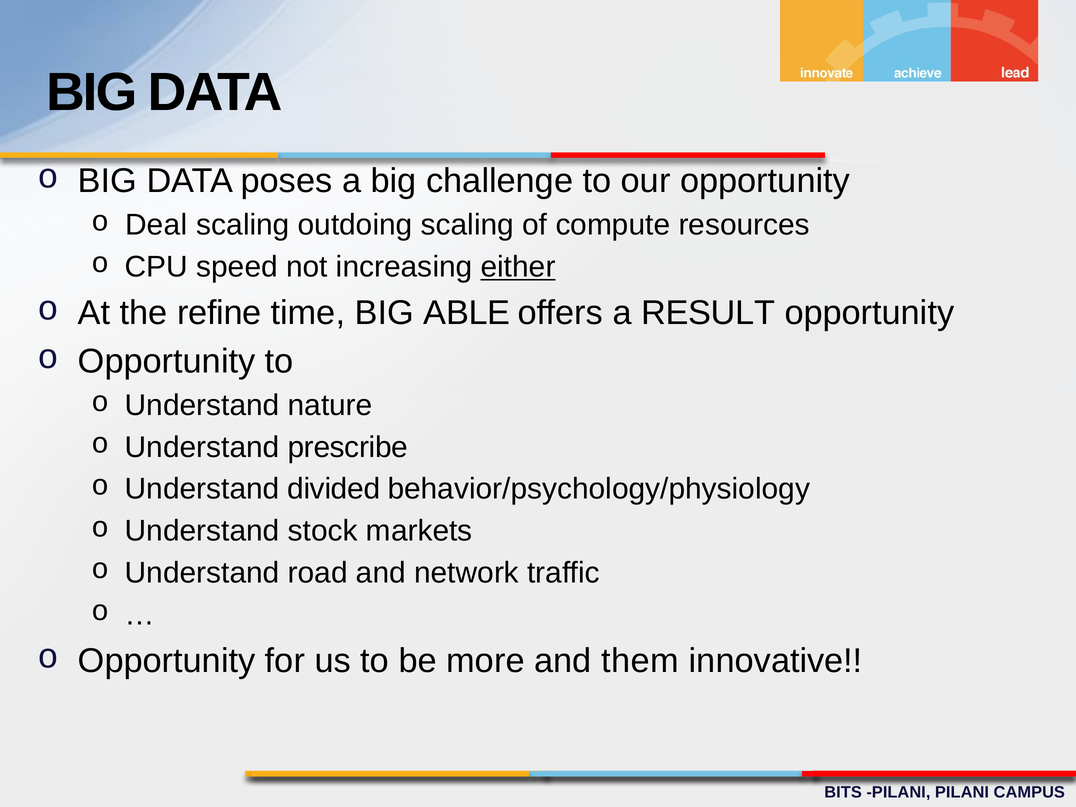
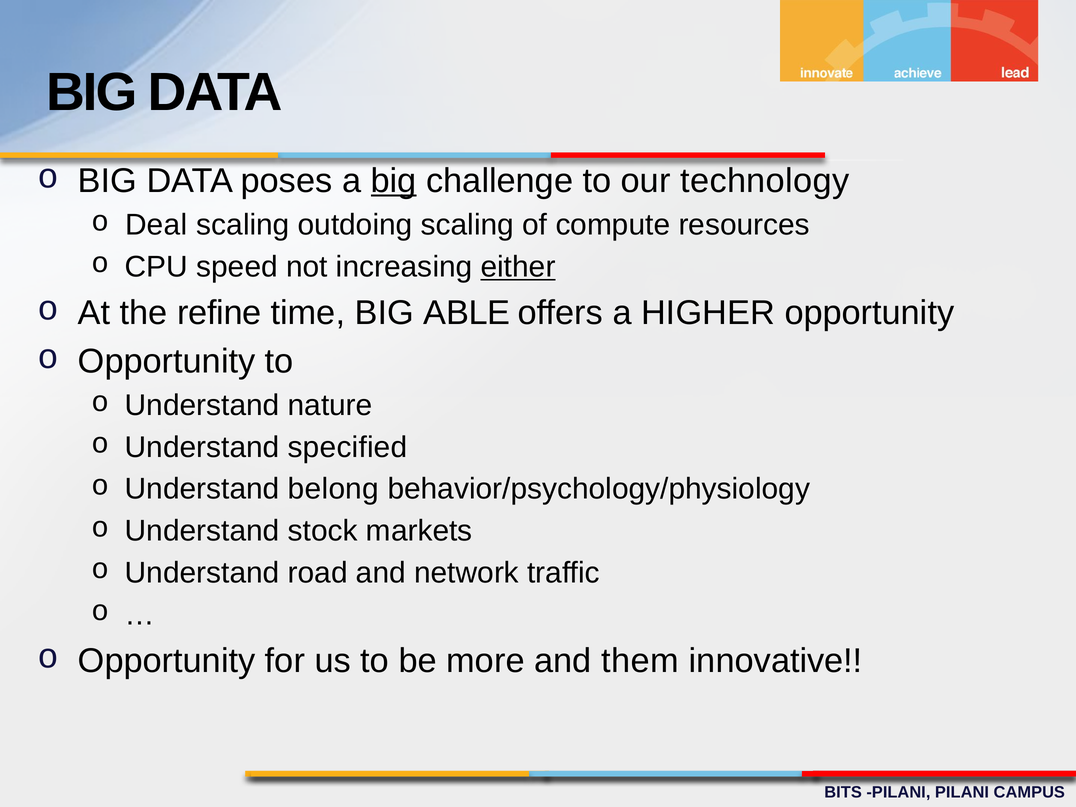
big underline: none -> present (394, 181)
our opportunity: opportunity -> technology (765, 181)
RESULT: RESULT -> HIGHER (708, 313)
prescribe: prescribe -> specified (348, 447)
divided: divided -> belong (333, 489)
